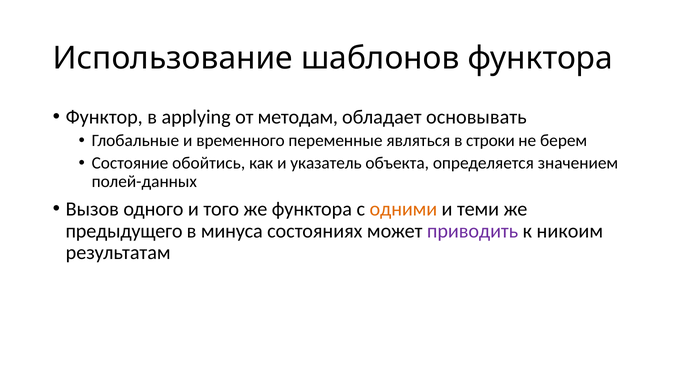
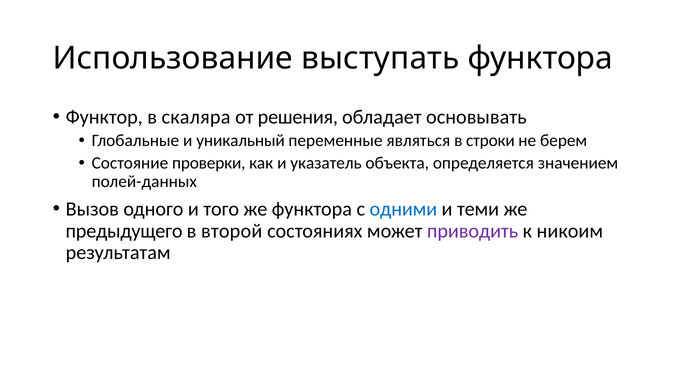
шаблонов: шаблонов -> выступать (380, 58)
applying: applying -> скаляра (196, 117)
методам: методам -> решения (298, 117)
временного: временного -> уникальный (241, 141)
обойтись: обойтись -> проверки (209, 163)
одними colour: orange -> blue (403, 209)
минуса: минуса -> второй (232, 231)
